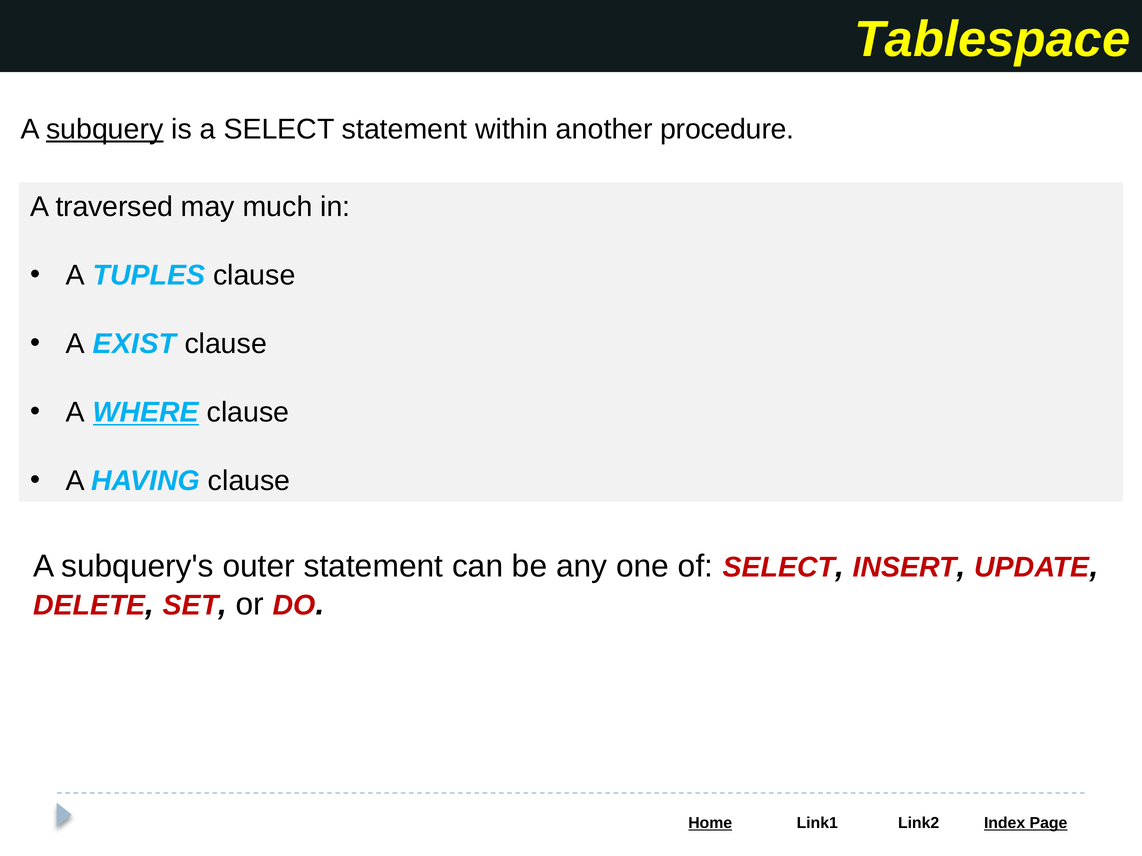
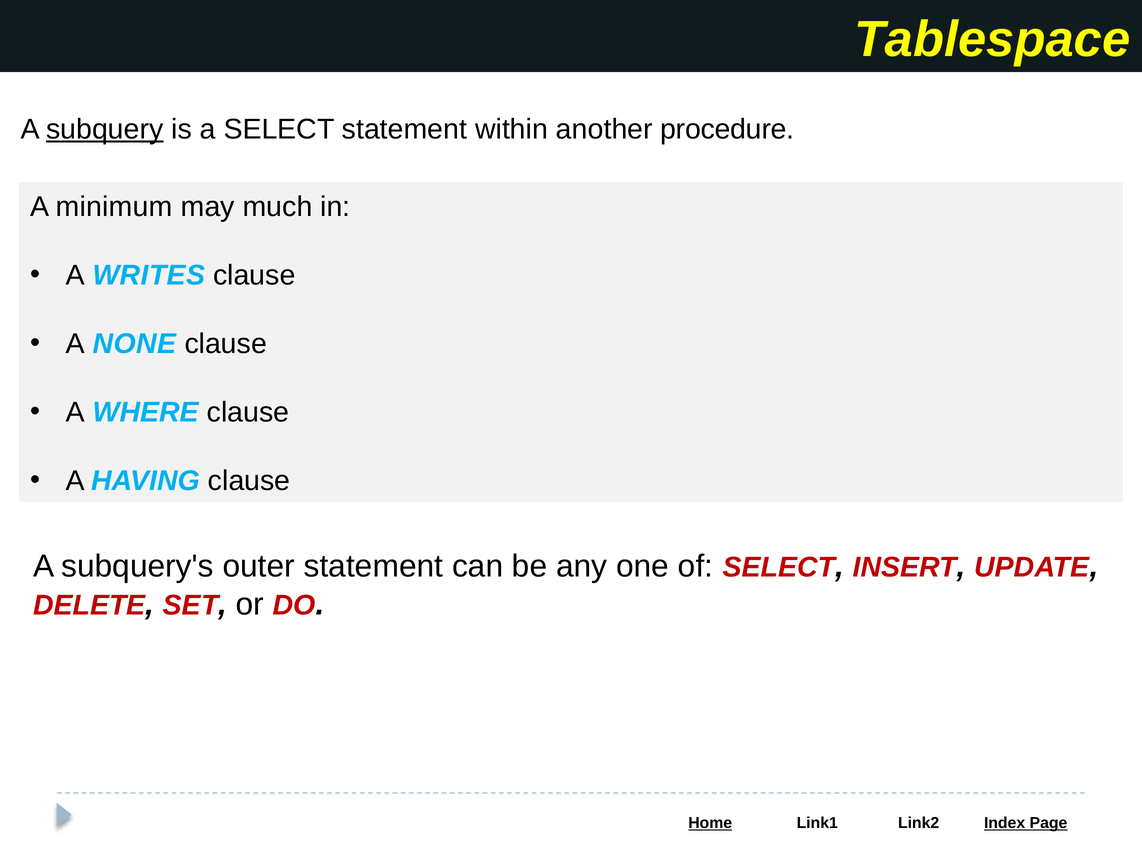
traversed: traversed -> minimum (114, 207)
TUPLES: TUPLES -> WRITES (149, 276)
EXIST: EXIST -> NONE (135, 344)
WHERE underline: present -> none (146, 413)
